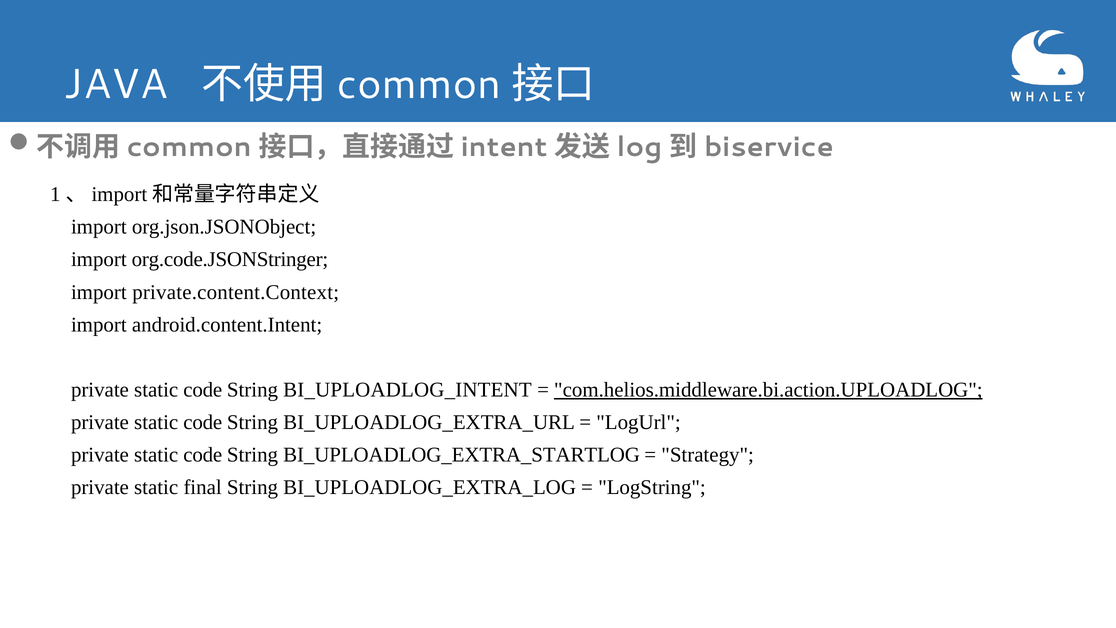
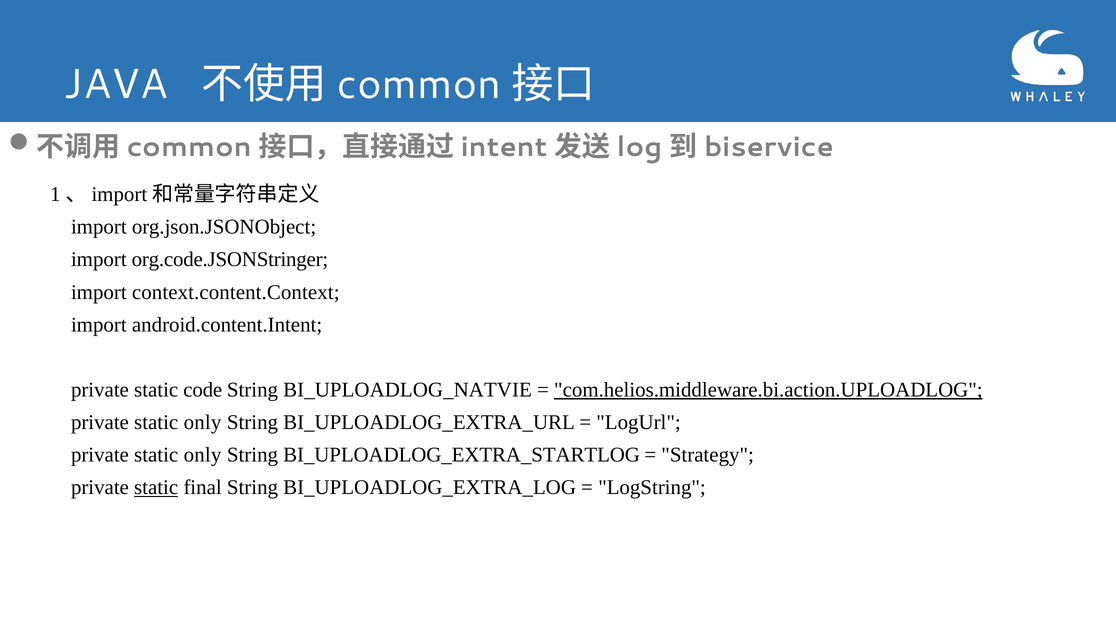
private.content.Context: private.content.Context -> context.content.Context (236, 292)
BI_UPLOADLOG_INTENT: BI_UPLOADLOG_INTENT -> BI_UPLOADLOG_NATVIE (408, 390)
code: code -> only (203, 422)
code: code -> only (203, 455)
static underline: none -> present (156, 487)
